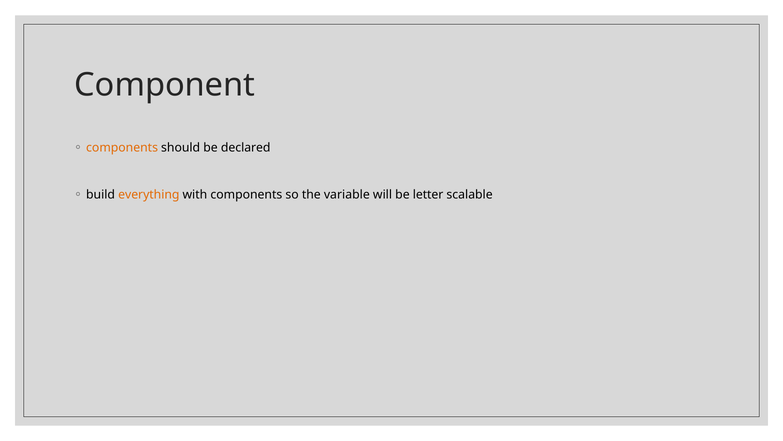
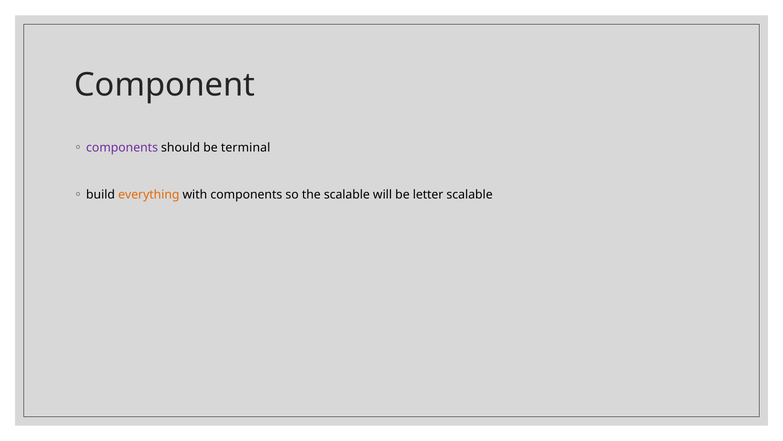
components colour: orange -> purple (122, 148)
declared: declared -> terminal (246, 148)
the variable: variable -> scalable (347, 195)
